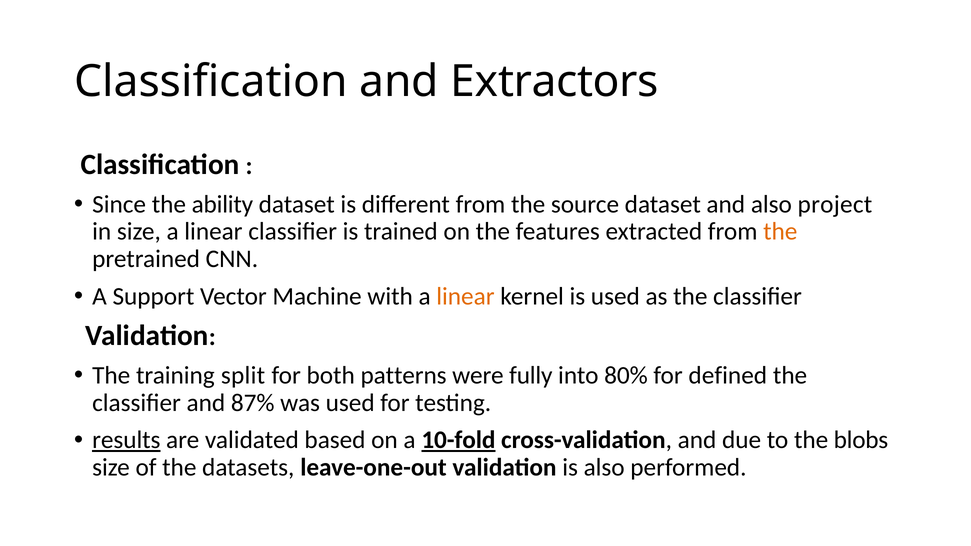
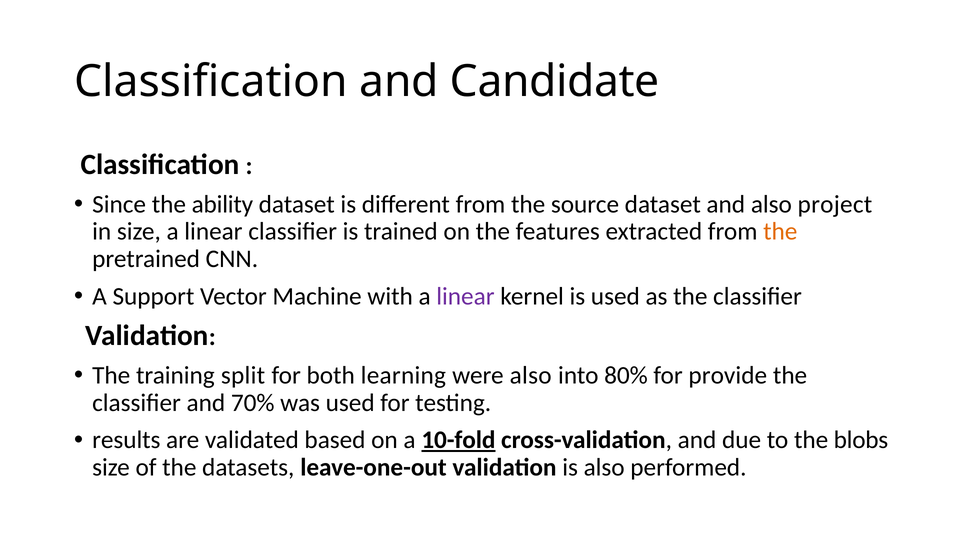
Extractors: Extractors -> Candidate (555, 82)
linear colour: orange -> purple (465, 296)
patterns: patterns -> learning (403, 376)
were fully: fully -> also (531, 376)
defined: defined -> provide (728, 376)
87%: 87% -> 70% (253, 403)
results underline: present -> none (126, 440)
